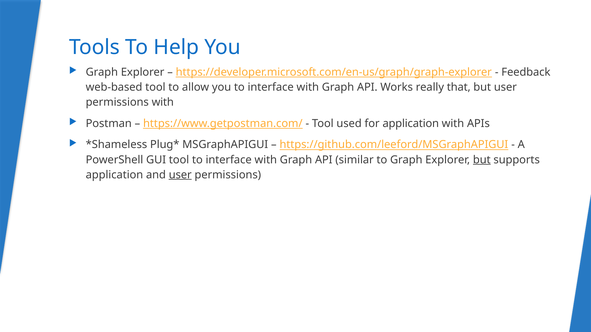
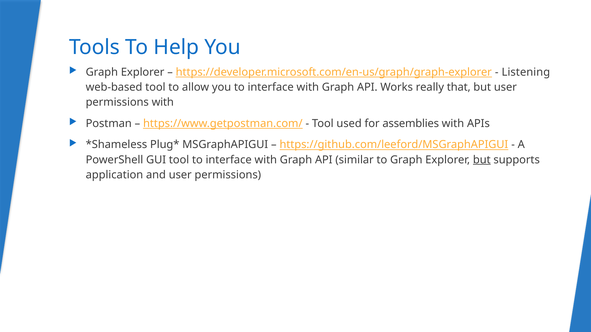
Feedback: Feedback -> Listening (526, 72)
for application: application -> assemblies (411, 124)
user underline: present -> none (180, 175)
